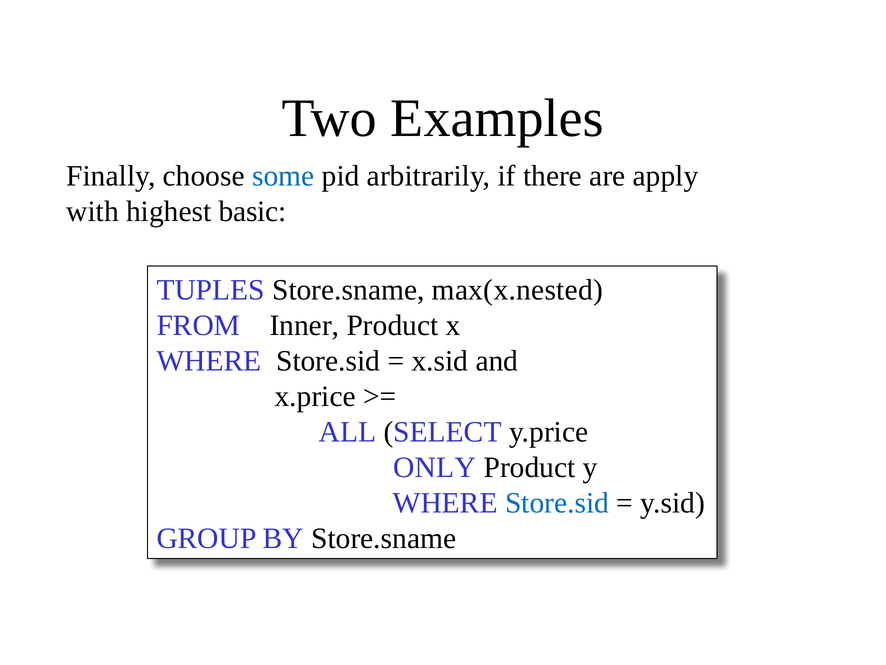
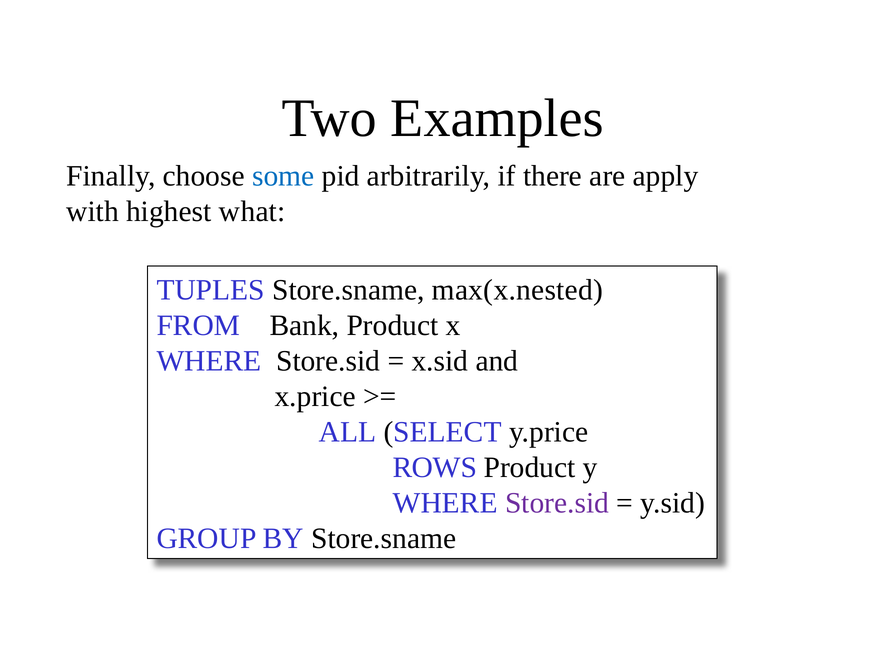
basic: basic -> what (252, 211)
Inner: Inner -> Bank (304, 325)
ONLY: ONLY -> ROWS (435, 467)
Store.sid colour: blue -> purple (557, 503)
